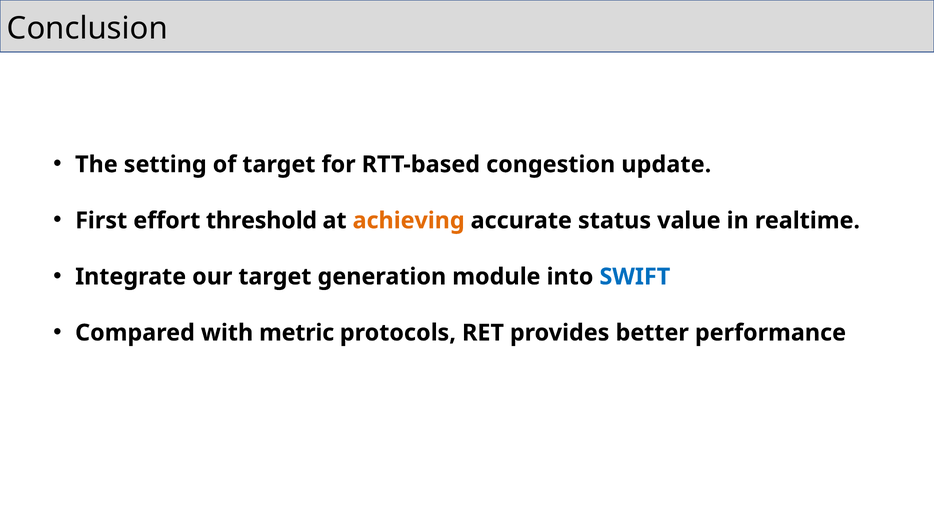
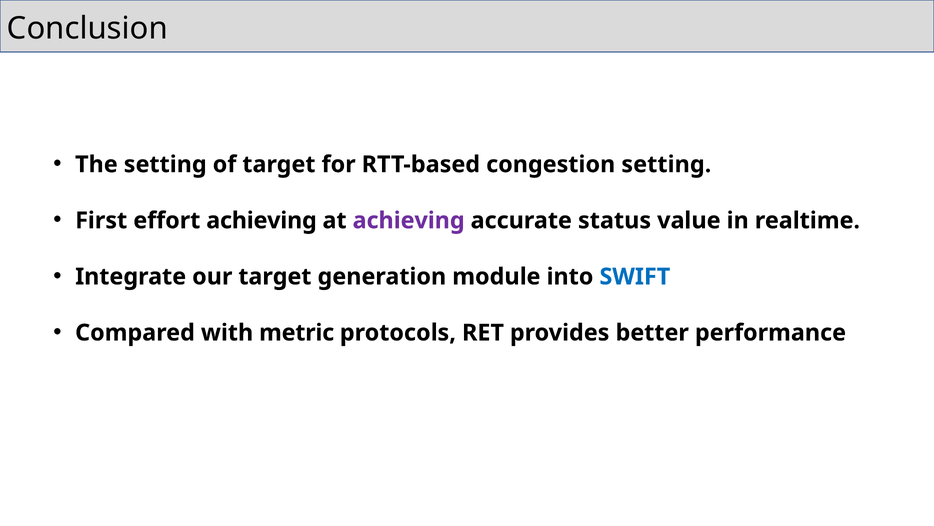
congestion update: update -> setting (666, 164)
effort threshold: threshold -> achieving (261, 220)
achieving colour: orange -> purple (409, 220)
